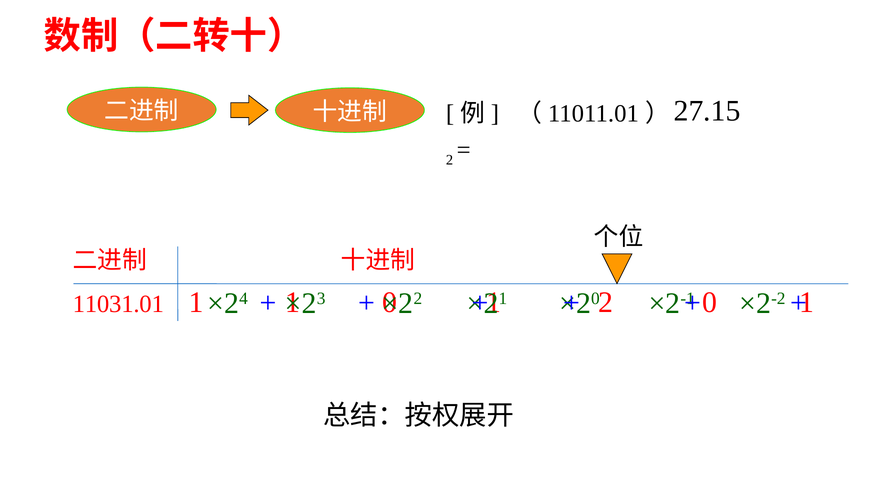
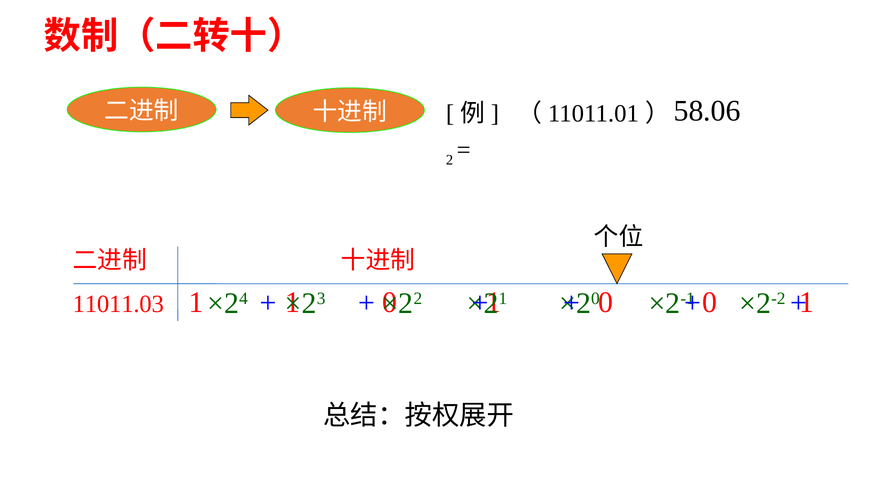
27.15: 27.15 -> 58.06 (707, 111)
11031.01: 11031.01 -> 11011.03 (118, 304)
2: 2 -> 0 (606, 302)
